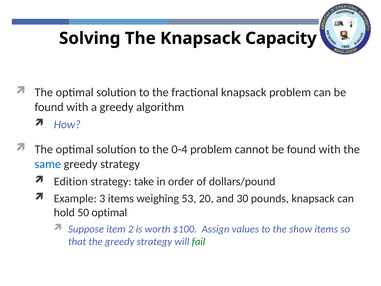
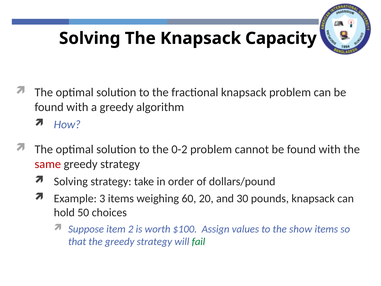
0-4: 0-4 -> 0-2 (179, 149)
same colour: blue -> red (48, 164)
Edition: Edition -> Solving (71, 181)
53: 53 -> 60 (189, 198)
50 optimal: optimal -> choices (109, 212)
